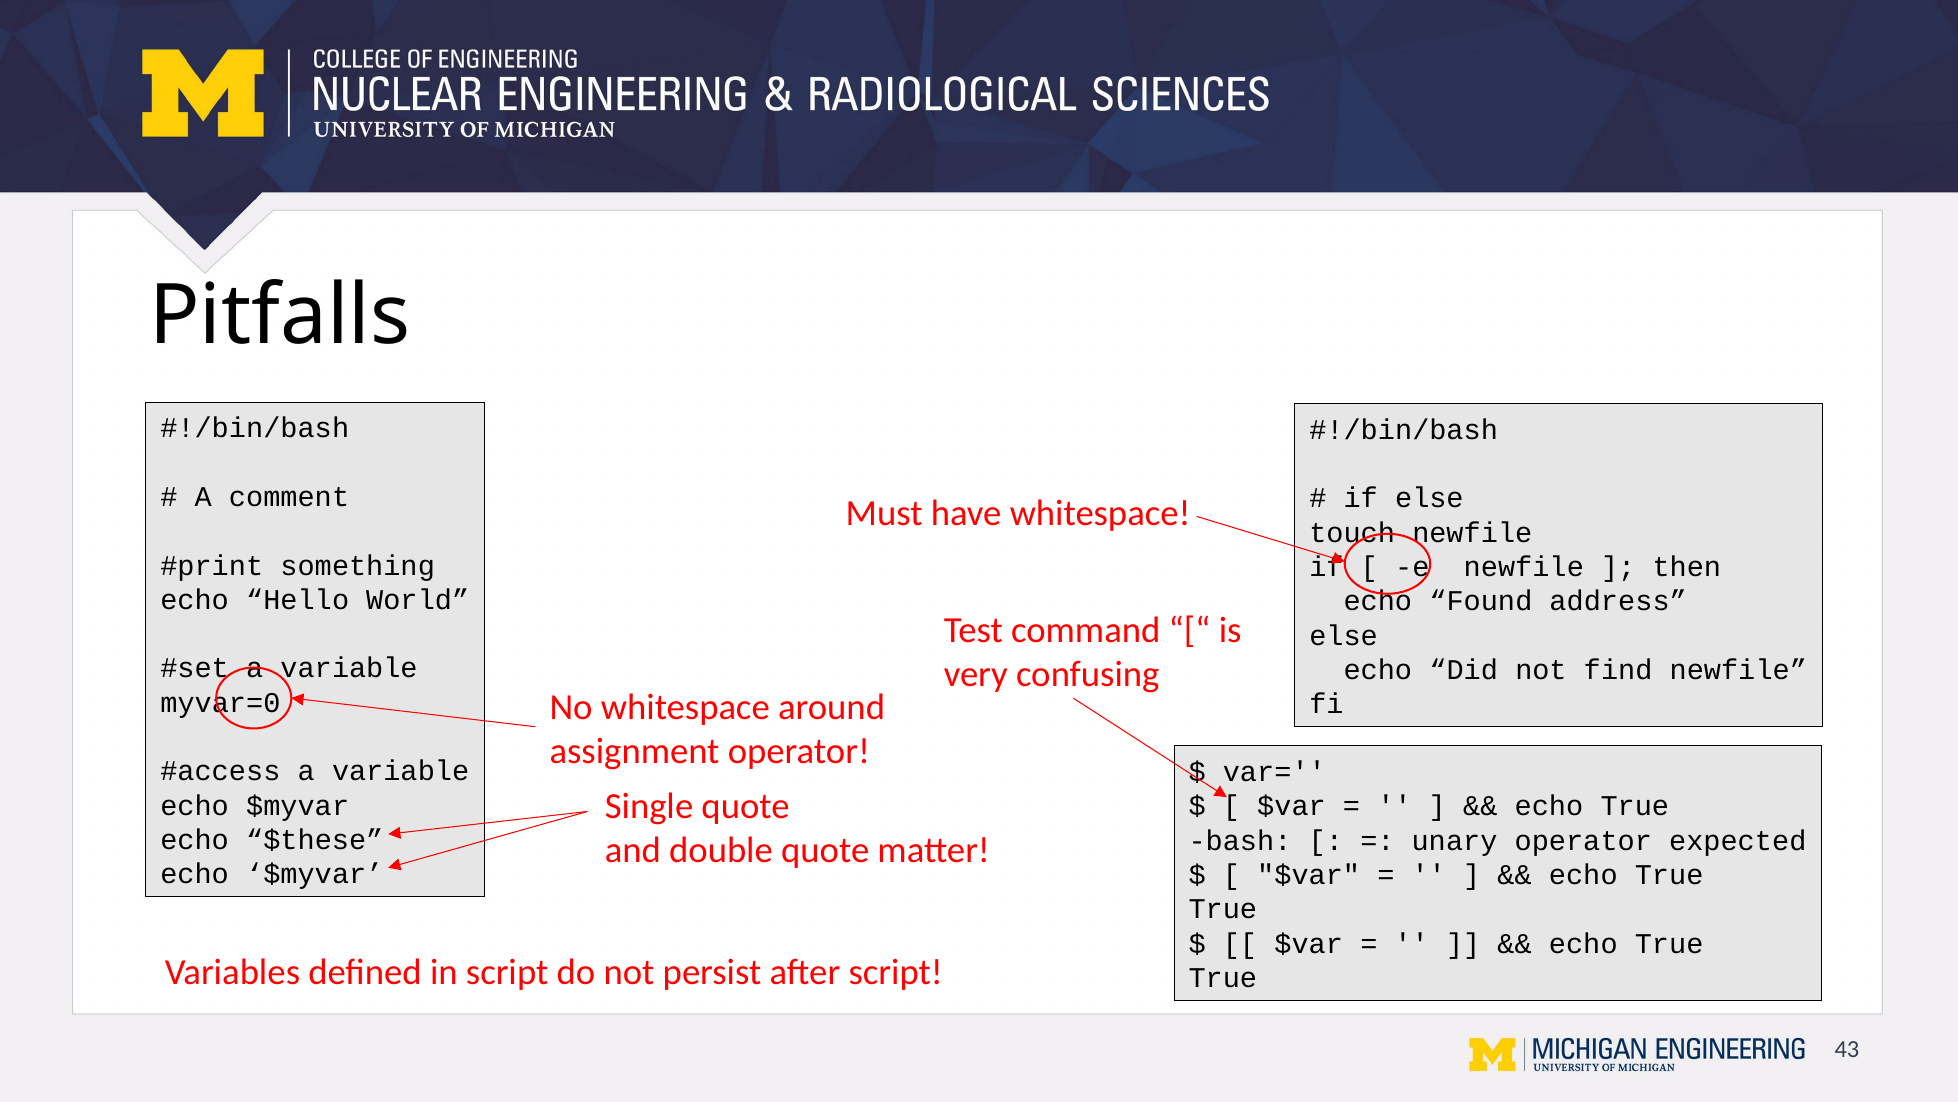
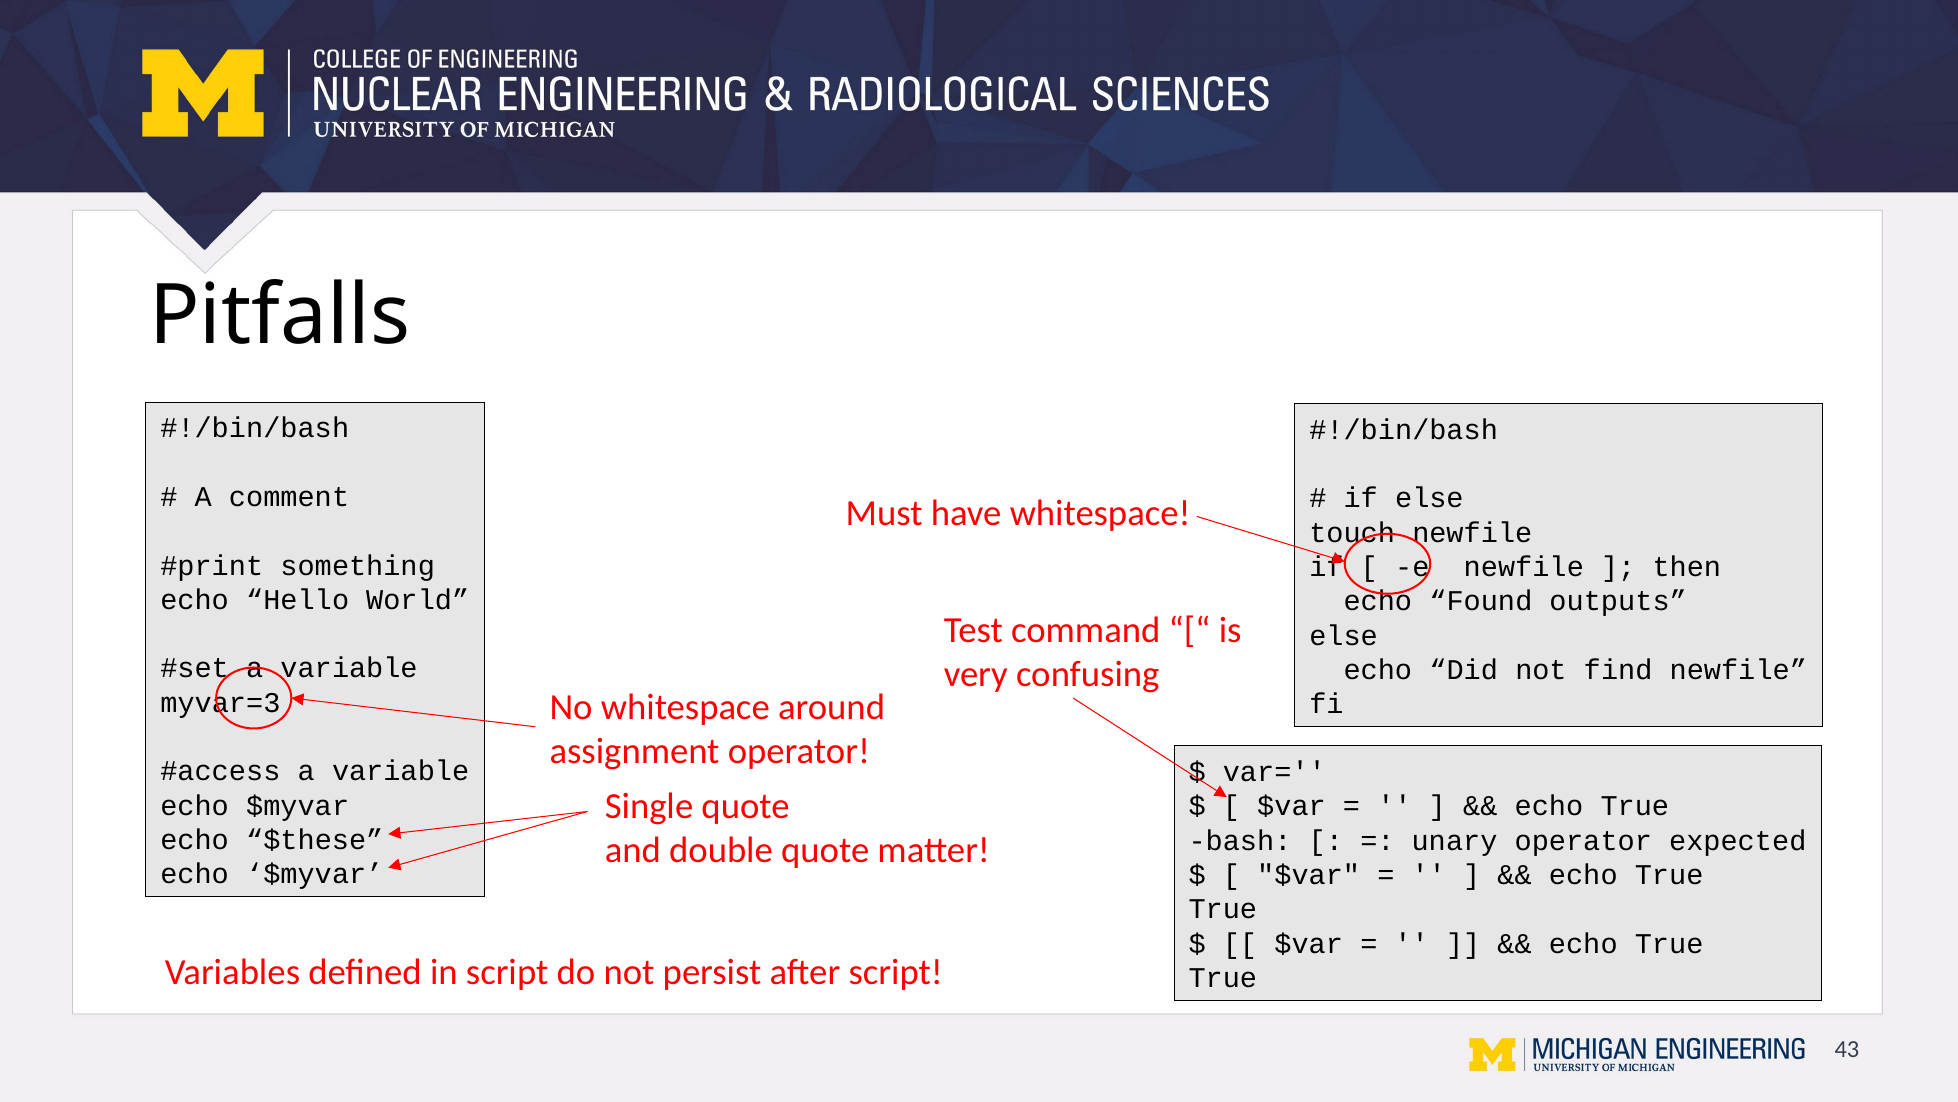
address: address -> outputs (1618, 601)
myvar=0: myvar=0 -> myvar=3 (220, 702)
